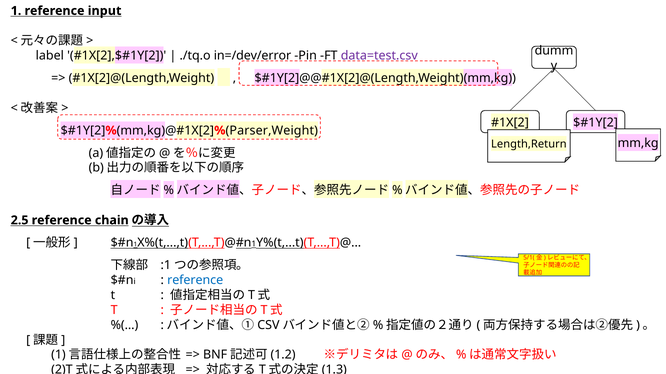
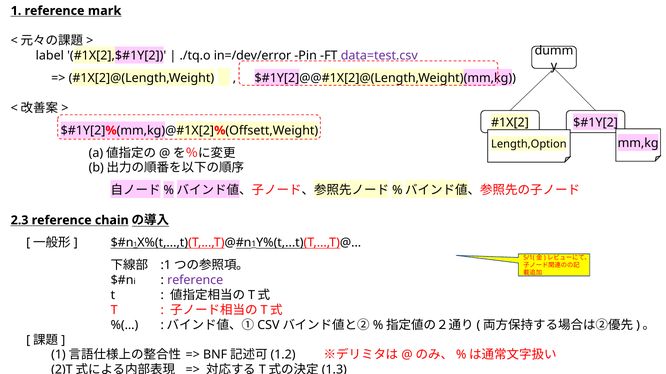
input: input -> mark (105, 11)
Parser,Weight: Parser,Weight -> Offsett,Weight (272, 131)
Length,Return: Length,Return -> Length,Option (529, 144)
2.5: 2.5 -> 2.3 (20, 221)
reference colour: blue -> purple (195, 281)
